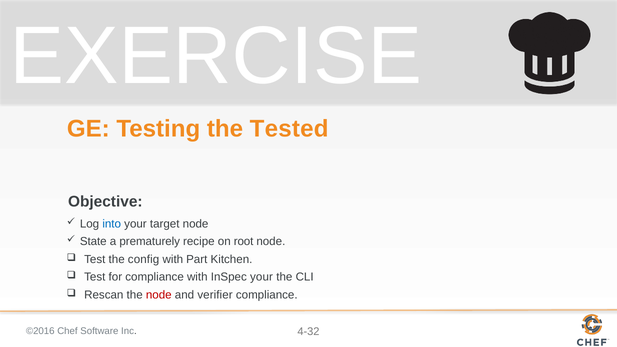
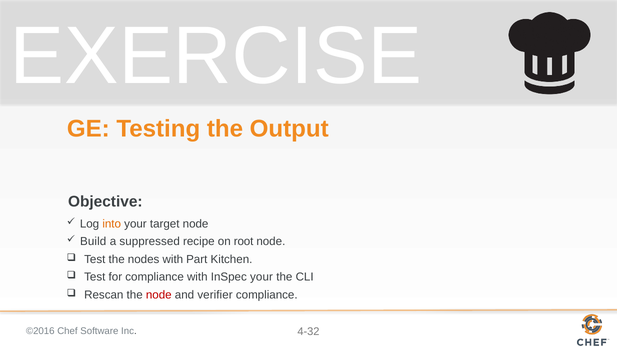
Tested: Tested -> Output (289, 129)
into colour: blue -> orange (112, 224)
State: State -> Build (93, 242)
prematurely: prematurely -> suppressed (150, 242)
config: config -> nodes (144, 259)
